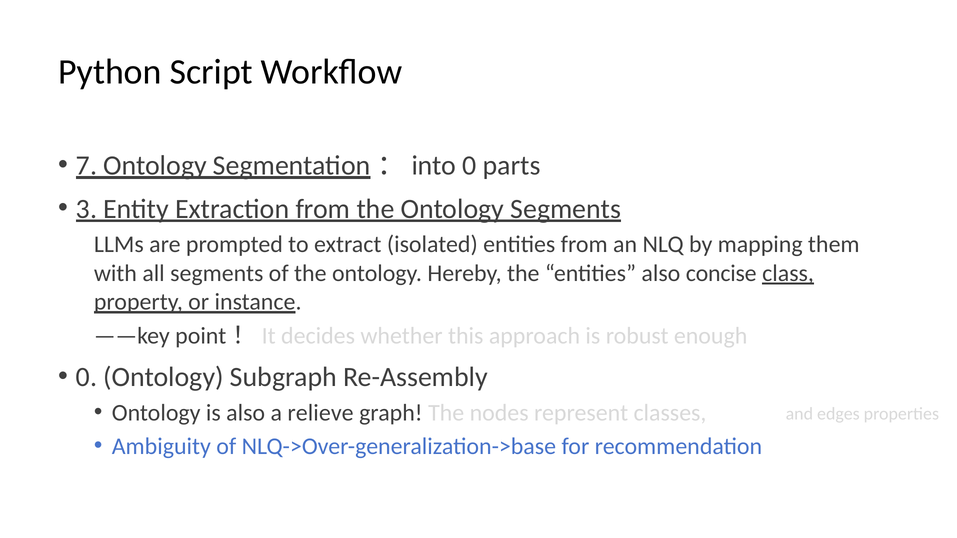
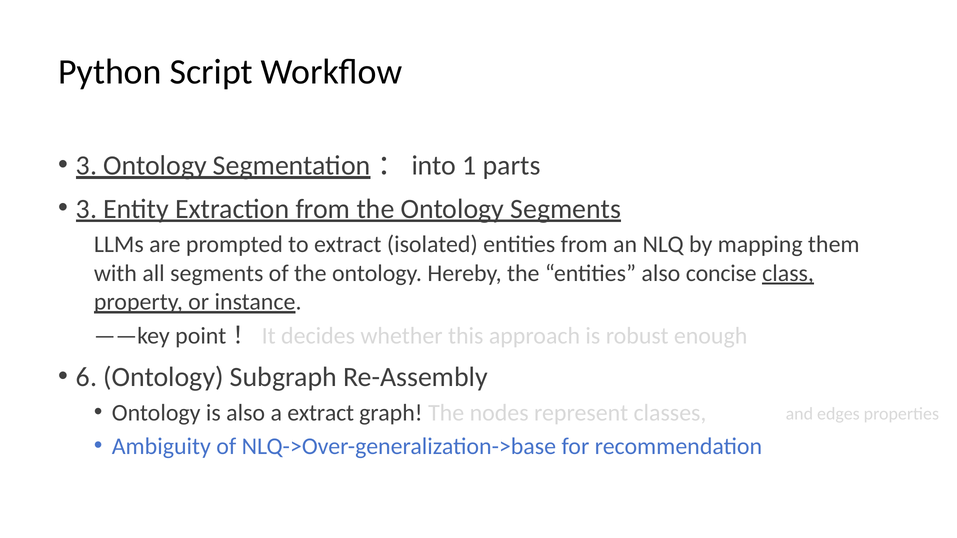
7: 7 -> 3 (87, 166)
Segmentation：into 0: 0 -> 1 (469, 166)
0: 0 -> 6 (87, 377)
a relieve: relieve -> extract (321, 413)
